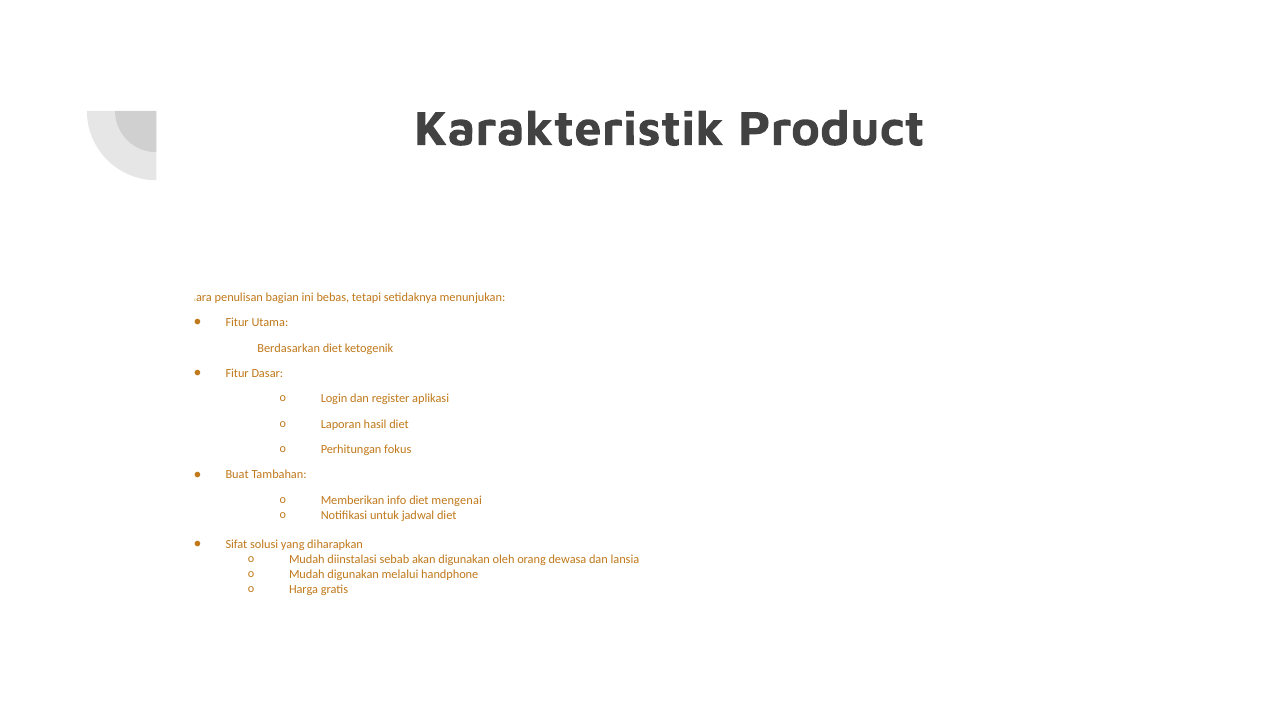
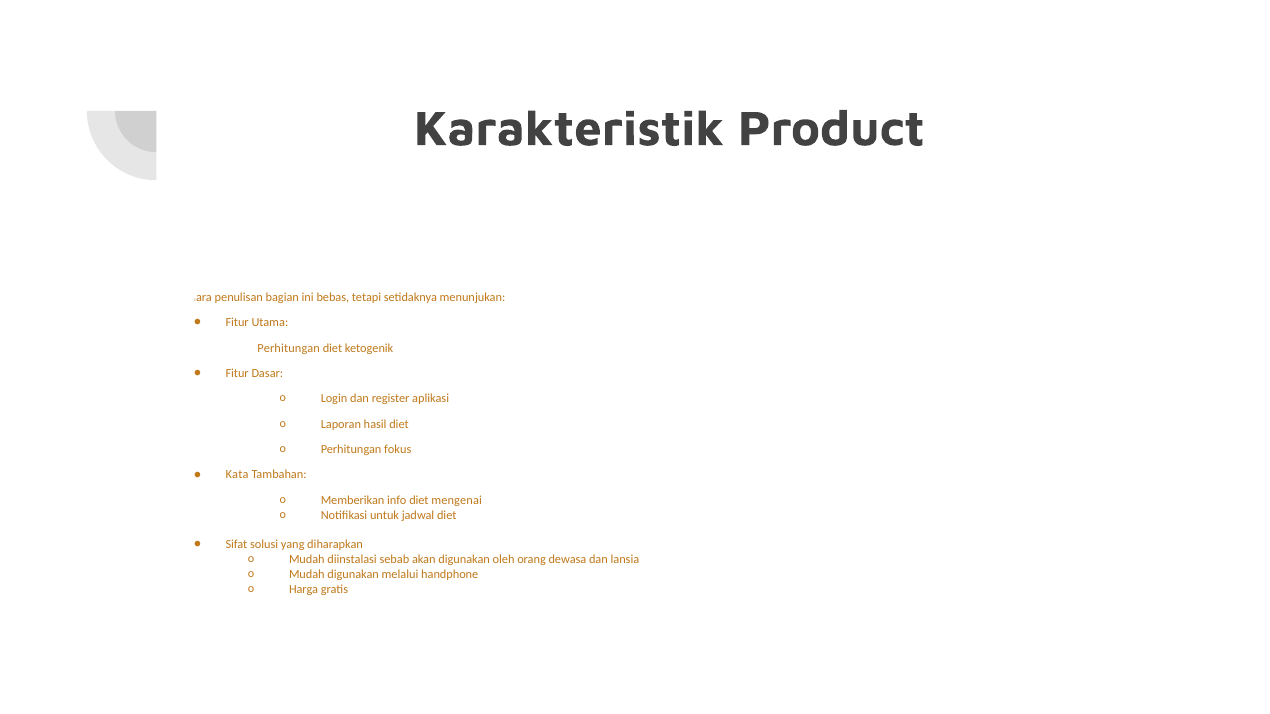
Berdasarkan: Berdasarkan -> Perhitungan (289, 348)
Buat: Buat -> Kata (237, 475)
